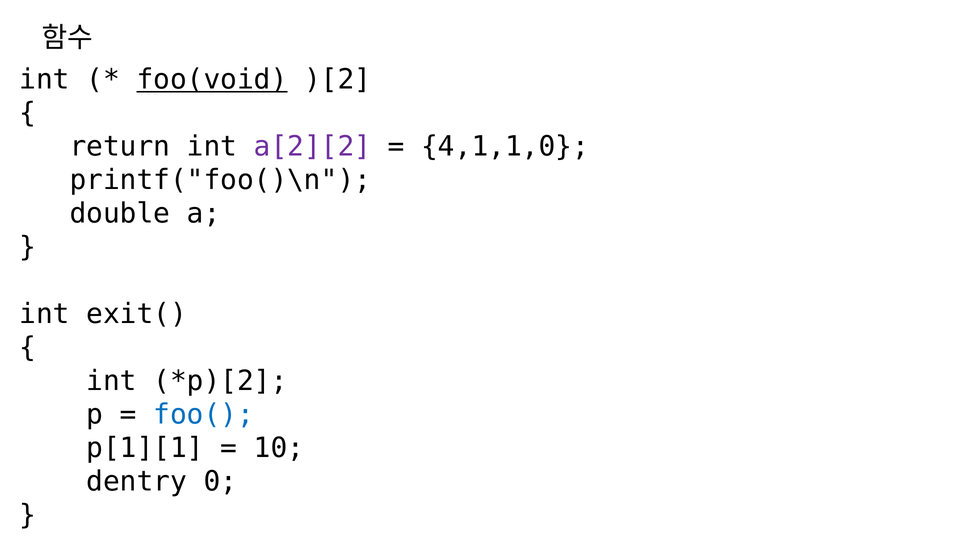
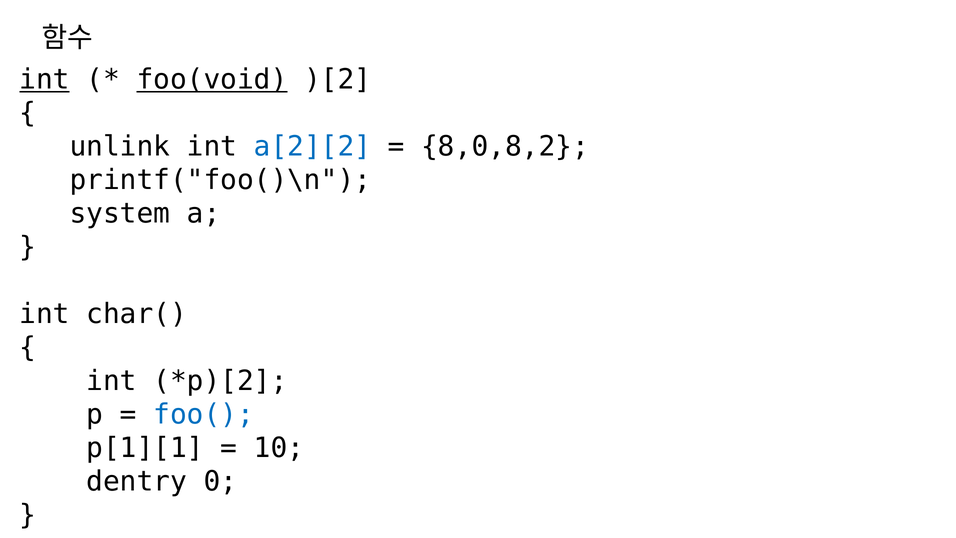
int underline: none -> present (45, 80)
return: return -> unlink (120, 147)
a[2][2 colour: purple -> blue (312, 147)
4,1,1,0: 4,1,1,0 -> 8,0,8,2 (505, 147)
double: double -> system (120, 214)
exit(: exit( -> char( (137, 314)
